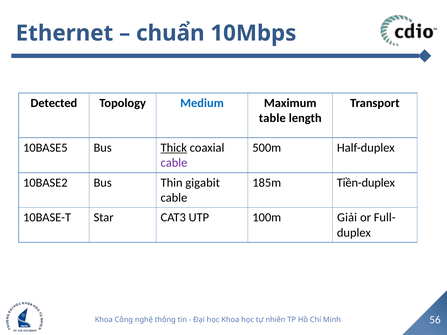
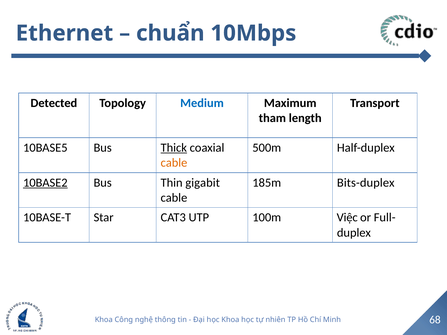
table: table -> tham (272, 118)
cable colour: purple -> orange (174, 163)
10BASE2 underline: none -> present (45, 183)
Tiền-duplex: Tiền-duplex -> Bits-duplex (366, 183)
Giải: Giải -> Việc (347, 218)
56: 56 -> 68 (435, 320)
